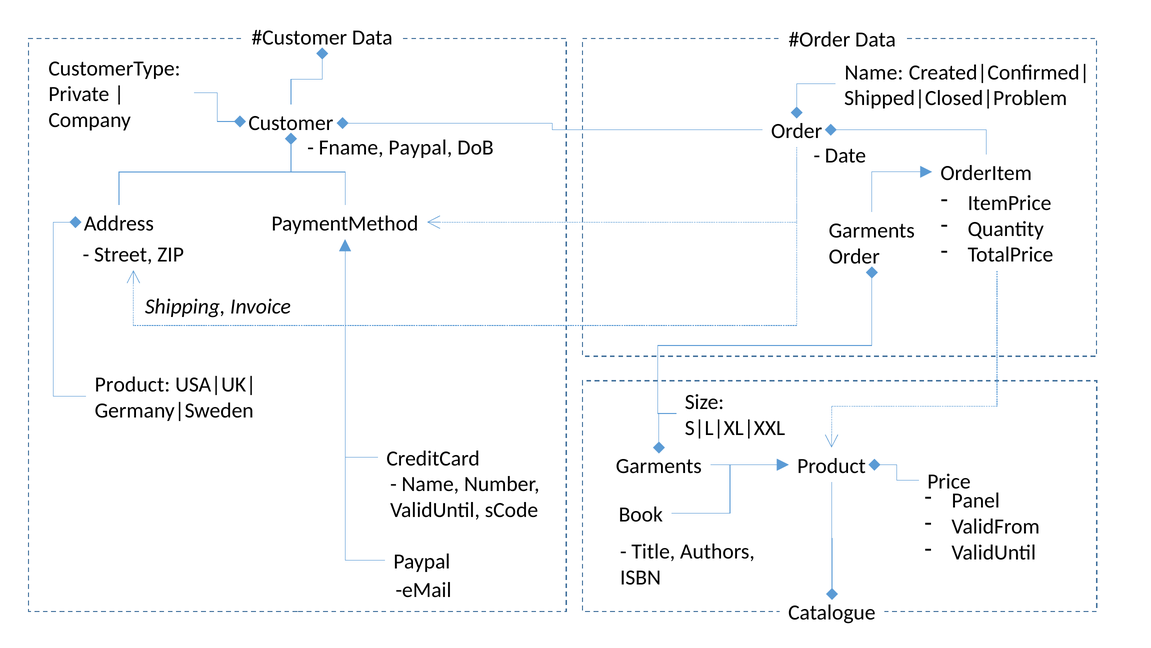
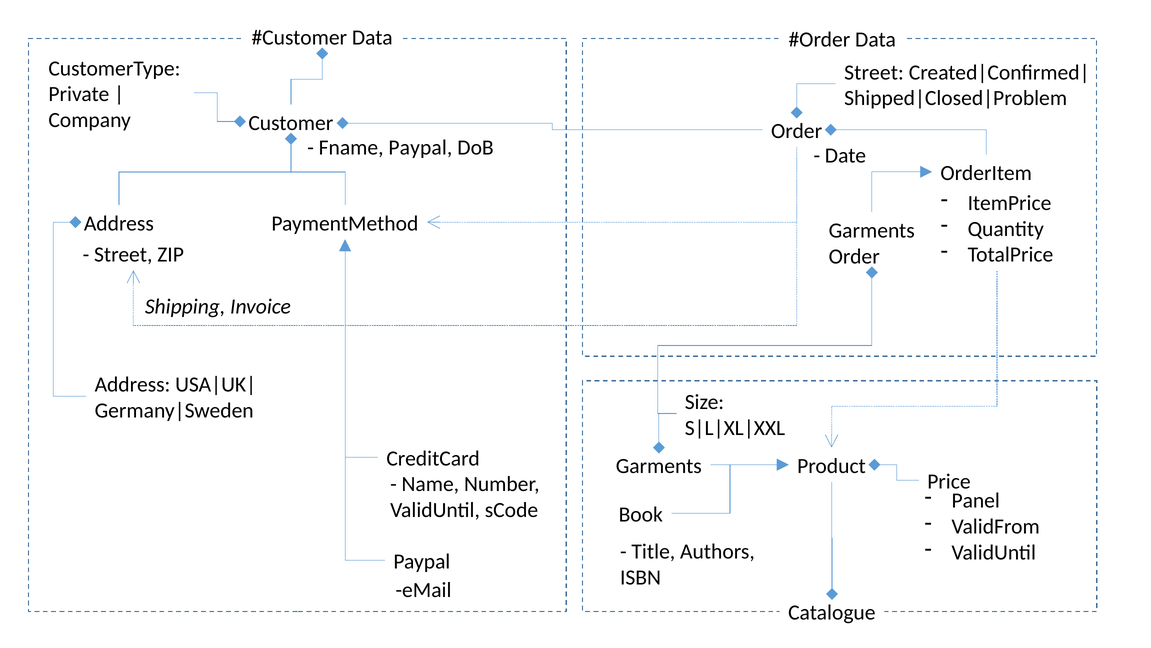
Name: Name -> Street (874, 72)
Product: Product -> Address (132, 384)
